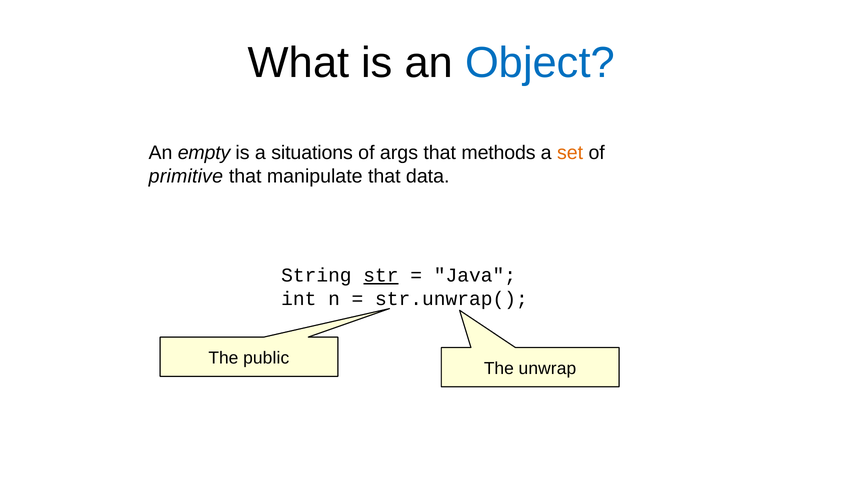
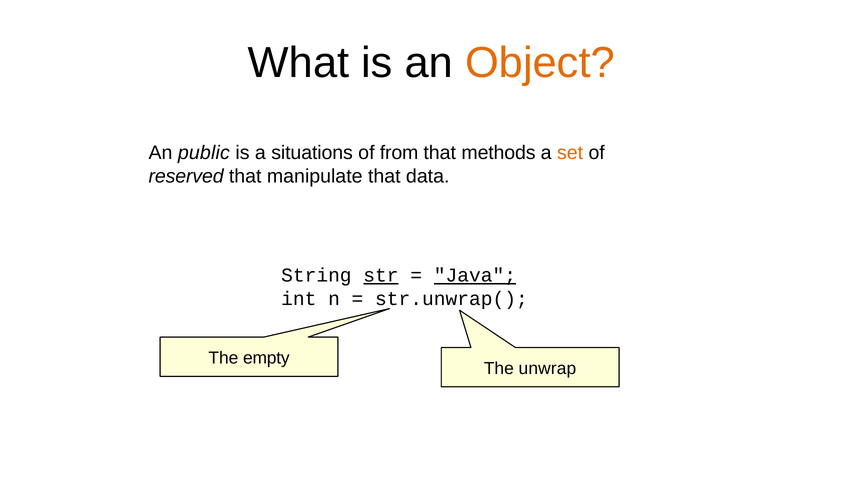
Object colour: blue -> orange (540, 63)
empty: empty -> public (204, 153)
args: args -> from (399, 153)
primitive: primitive -> reserved (186, 176)
Java underline: none -> present (475, 276)
public: public -> empty (266, 358)
